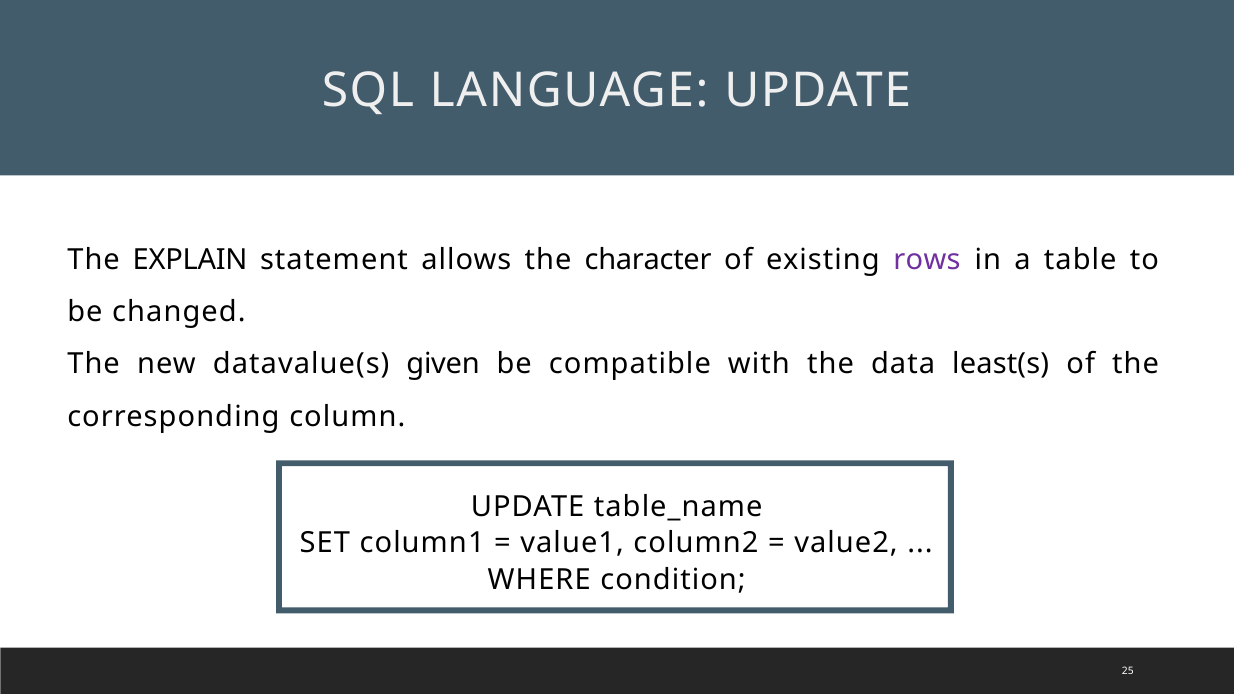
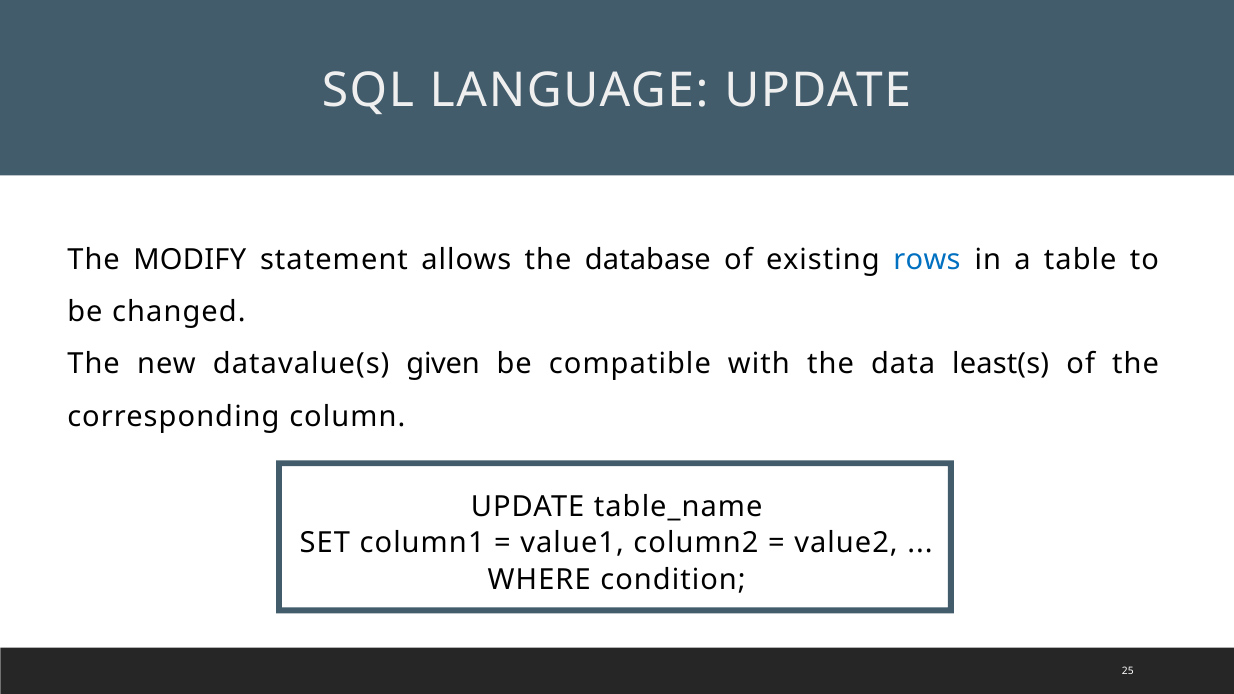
EXPLAIN: EXPLAIN -> MODIFY (190, 260)
character: character -> database (648, 260)
rows colour: purple -> blue (927, 260)
